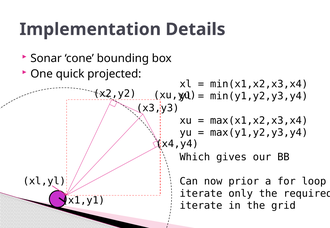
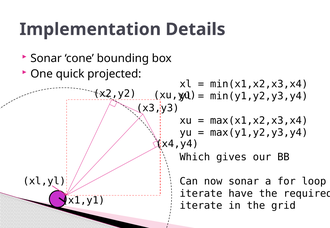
now prior: prior -> sonar (244, 182)
only: only -> have (241, 194)
